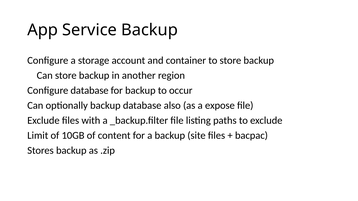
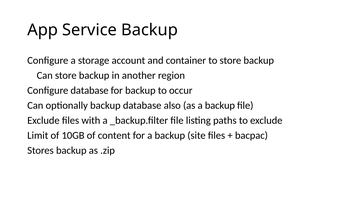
as a expose: expose -> backup (220, 106)
